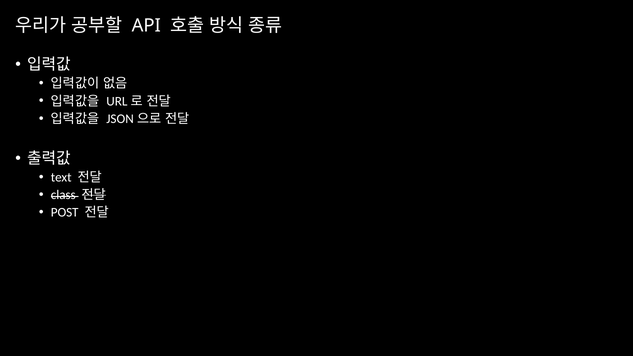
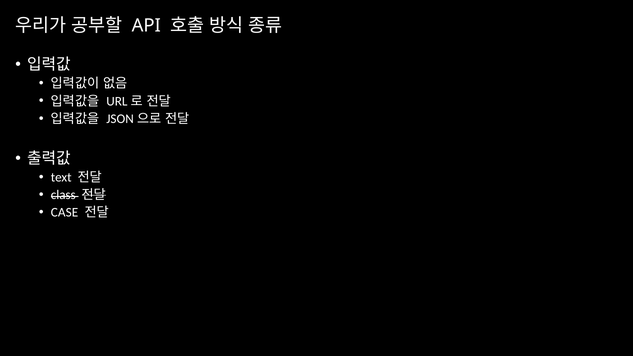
POST: POST -> CASE (65, 213)
